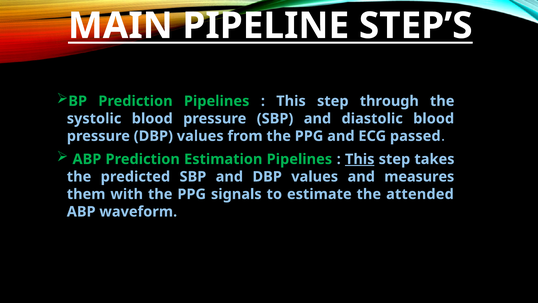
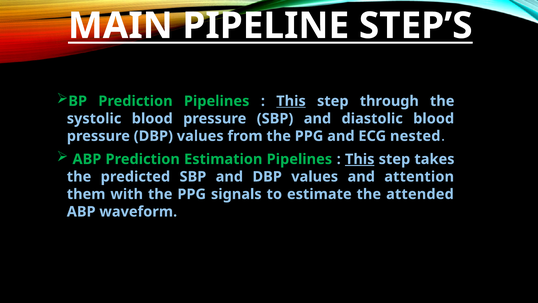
This underline: none -> present (291, 101)
passed: passed -> nested (415, 136)
measures: measures -> attention (419, 176)
